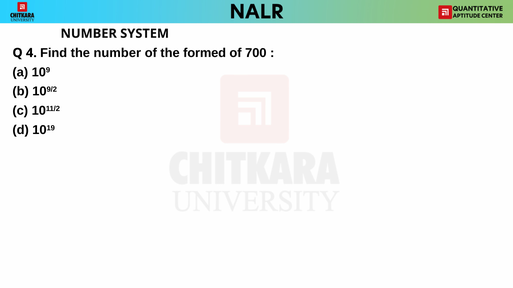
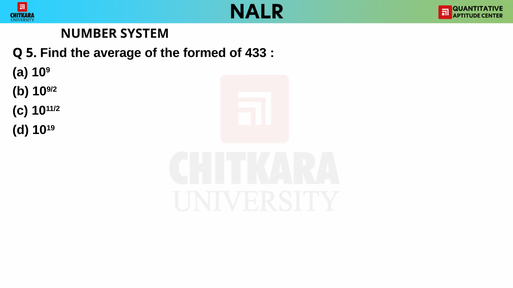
4: 4 -> 5 (31, 53)
the number: number -> average (117, 53)
700: 700 -> 433 (256, 53)
